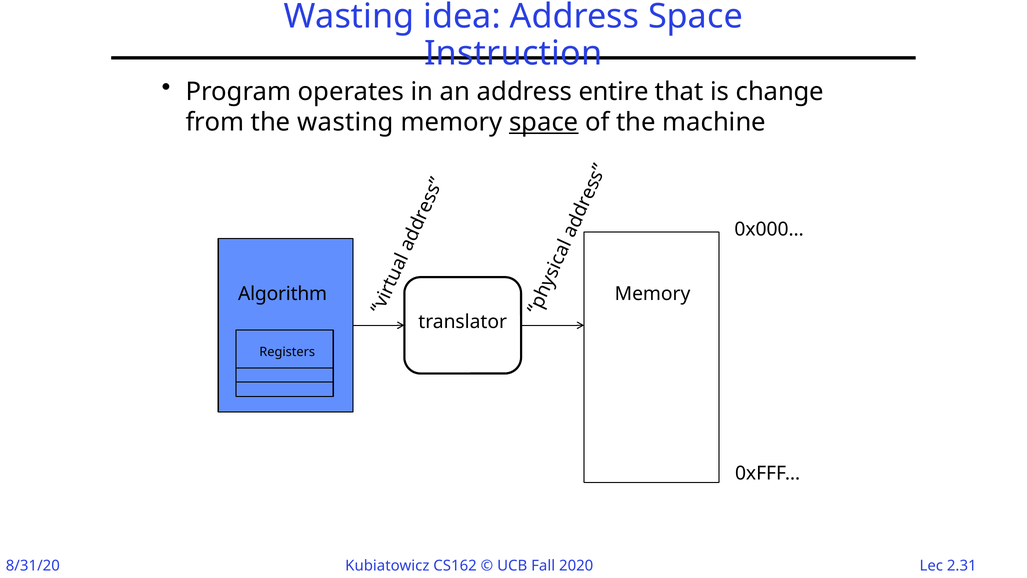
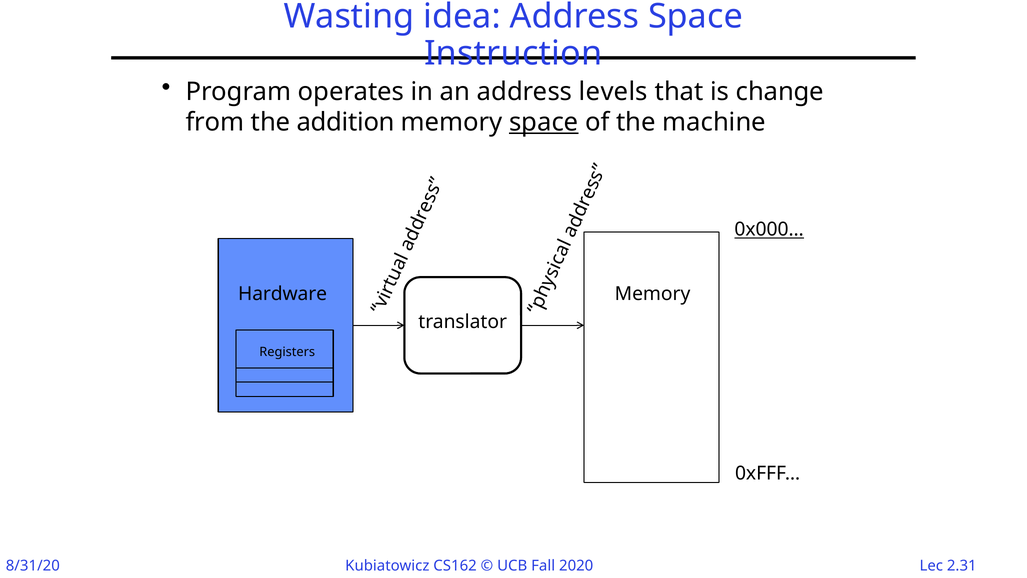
entire: entire -> levels (613, 92)
the wasting: wasting -> addition (346, 122)
0x000… underline: none -> present (769, 229)
Algorithm: Algorithm -> Hardware (283, 294)
